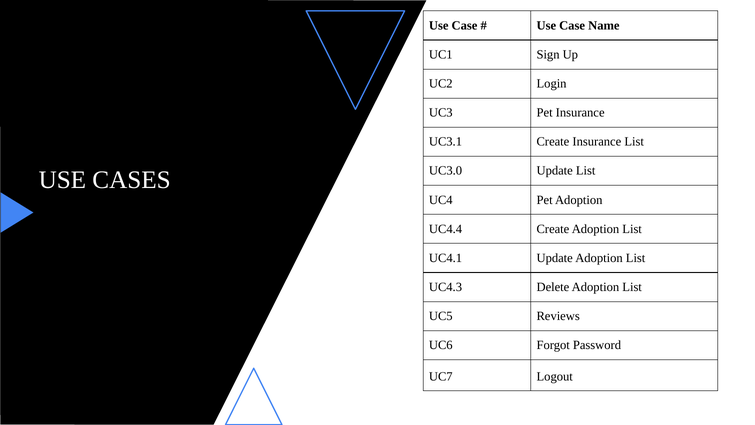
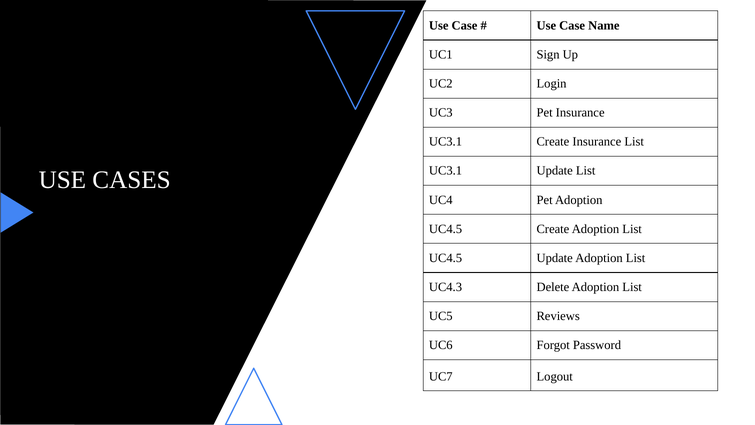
UC3.0: UC3.0 -> UC3.1 (446, 171)
UC4.4: UC4.4 -> UC4.5 (446, 229)
UC4.1: UC4.1 -> UC4.5 (446, 258)
